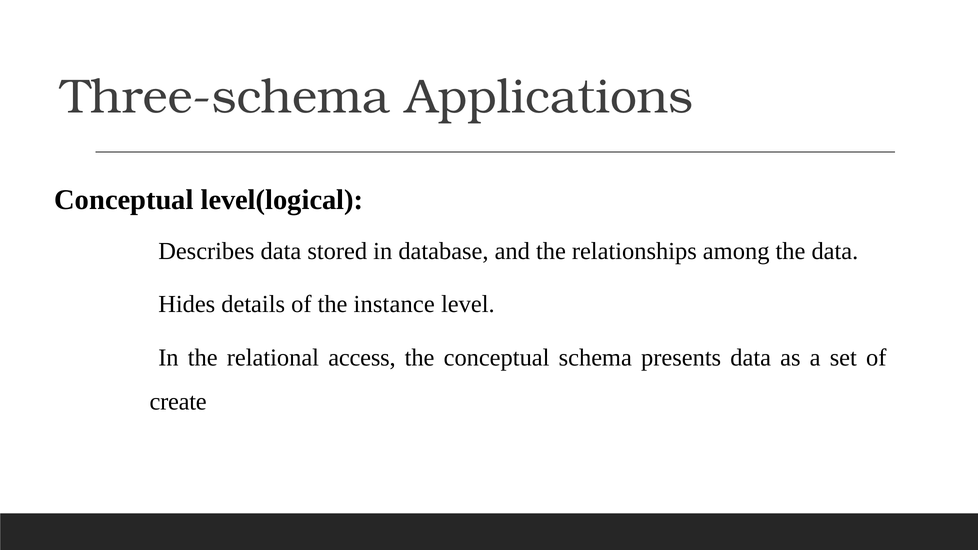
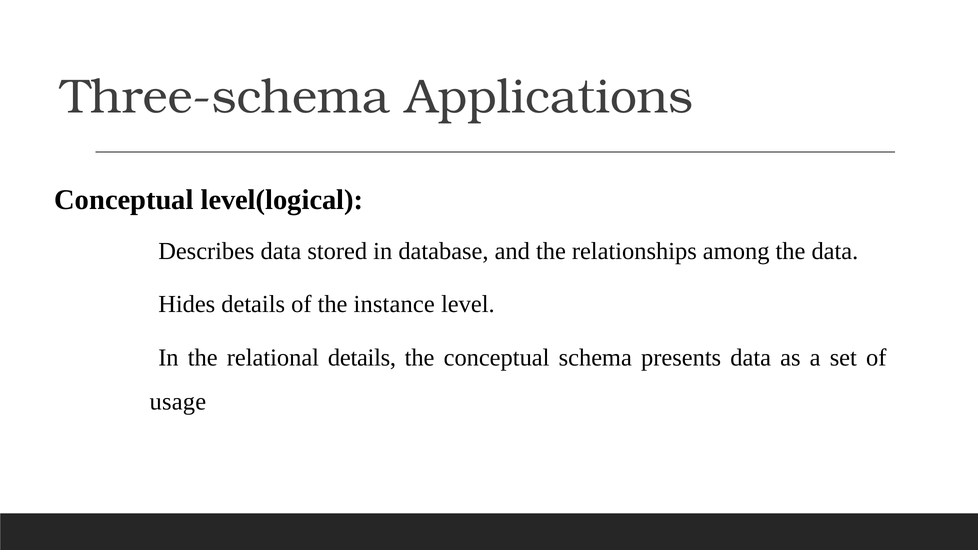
relational access: access -> details (362, 358)
create: create -> usage (178, 402)
